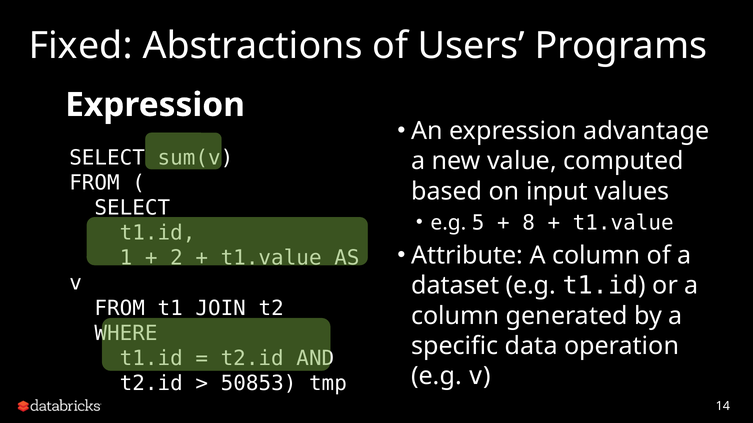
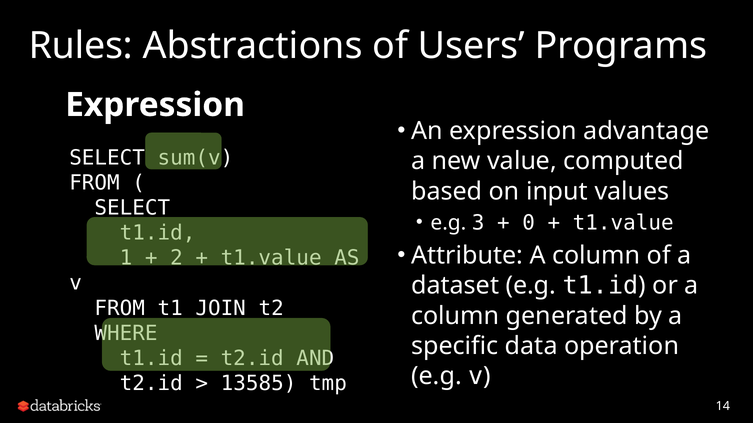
Fixed: Fixed -> Rules (81, 46)
5: 5 -> 3 (478, 223)
8: 8 -> 0 (529, 223)
50853: 50853 -> 13585 (259, 384)
